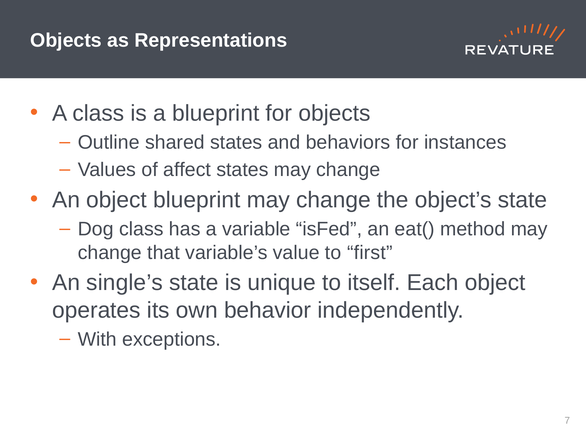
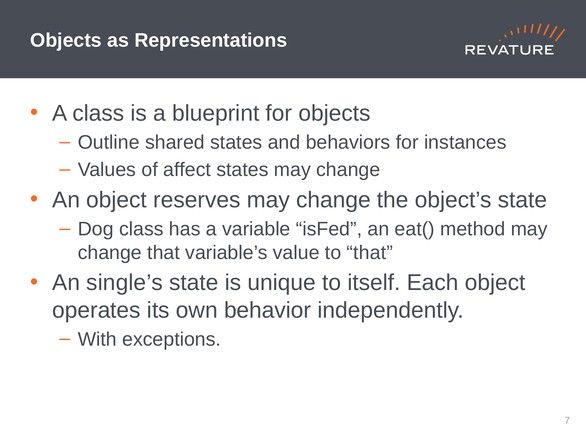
object blueprint: blueprint -> reserves (197, 200)
to first: first -> that (370, 252)
